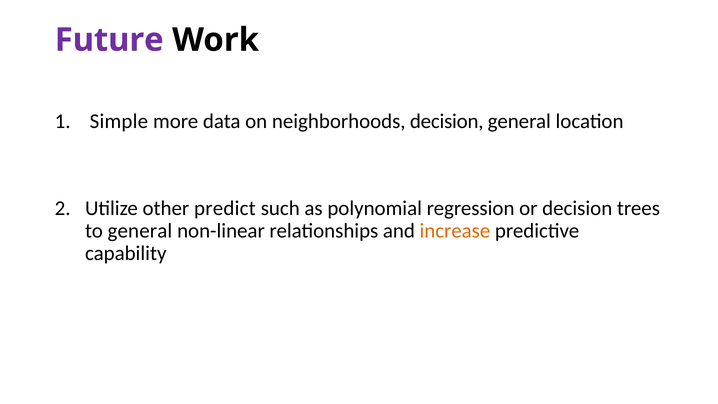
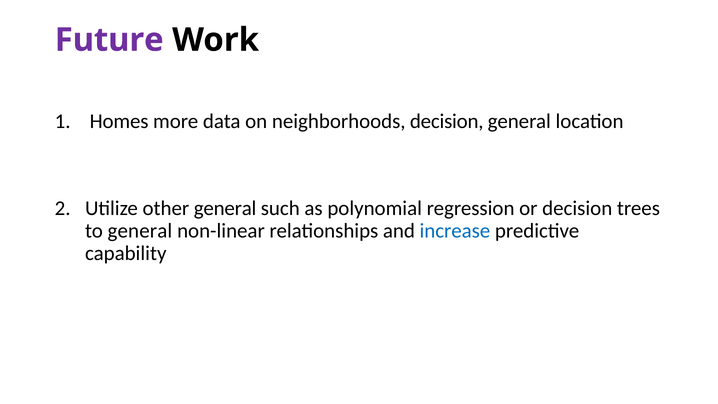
Simple: Simple -> Homes (119, 121)
other predict: predict -> general (225, 208)
increase colour: orange -> blue (455, 231)
